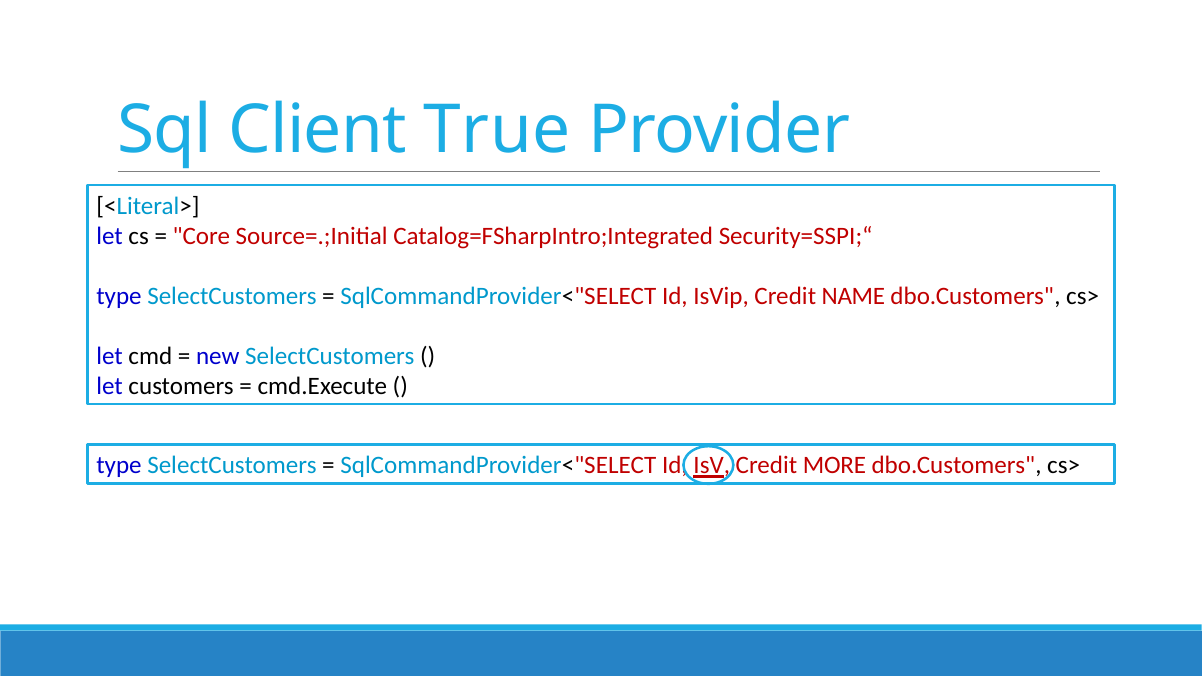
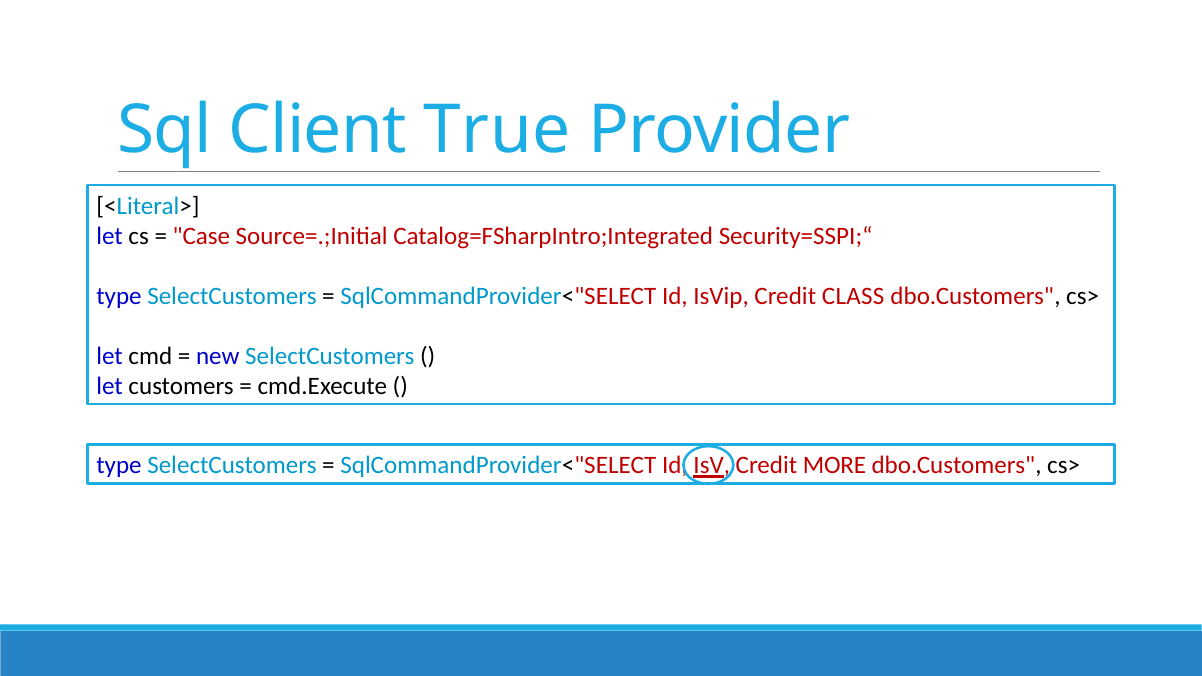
Core: Core -> Case (201, 236)
NAME: NAME -> CLASS (853, 296)
